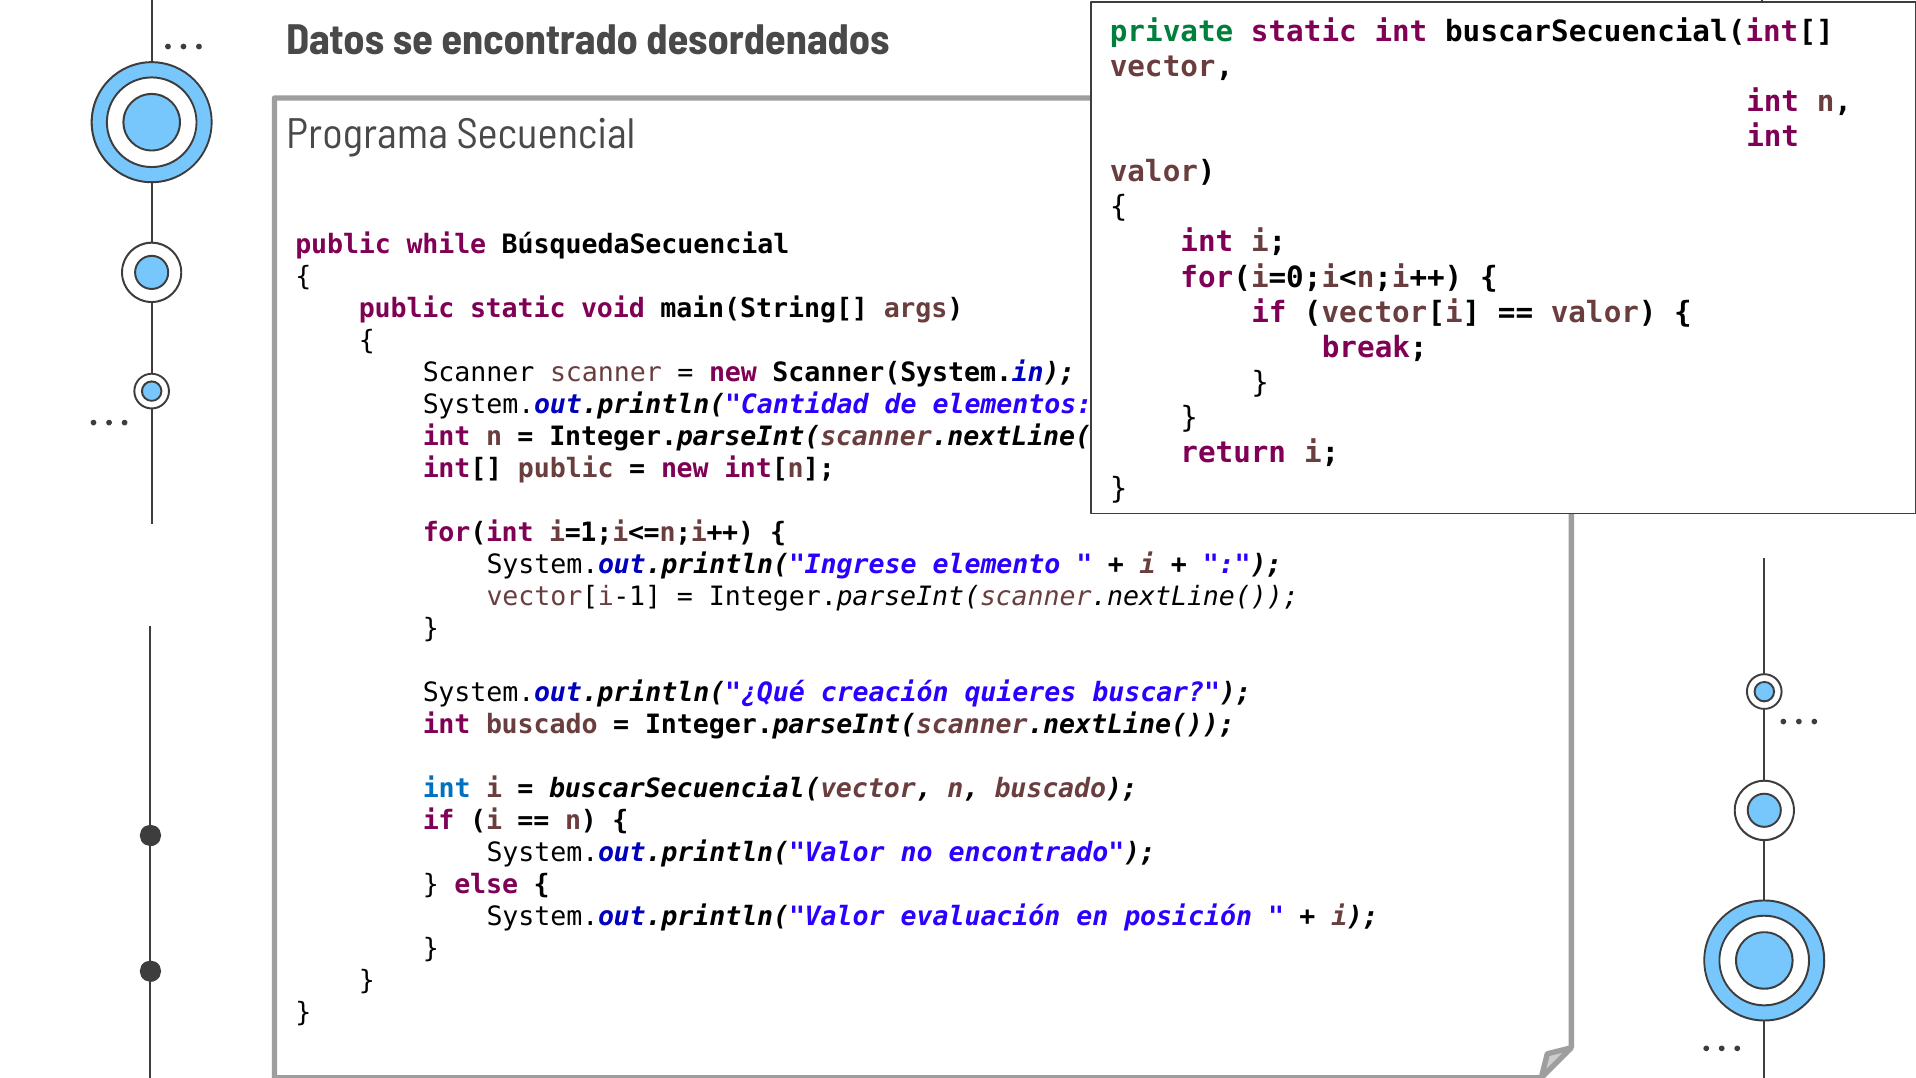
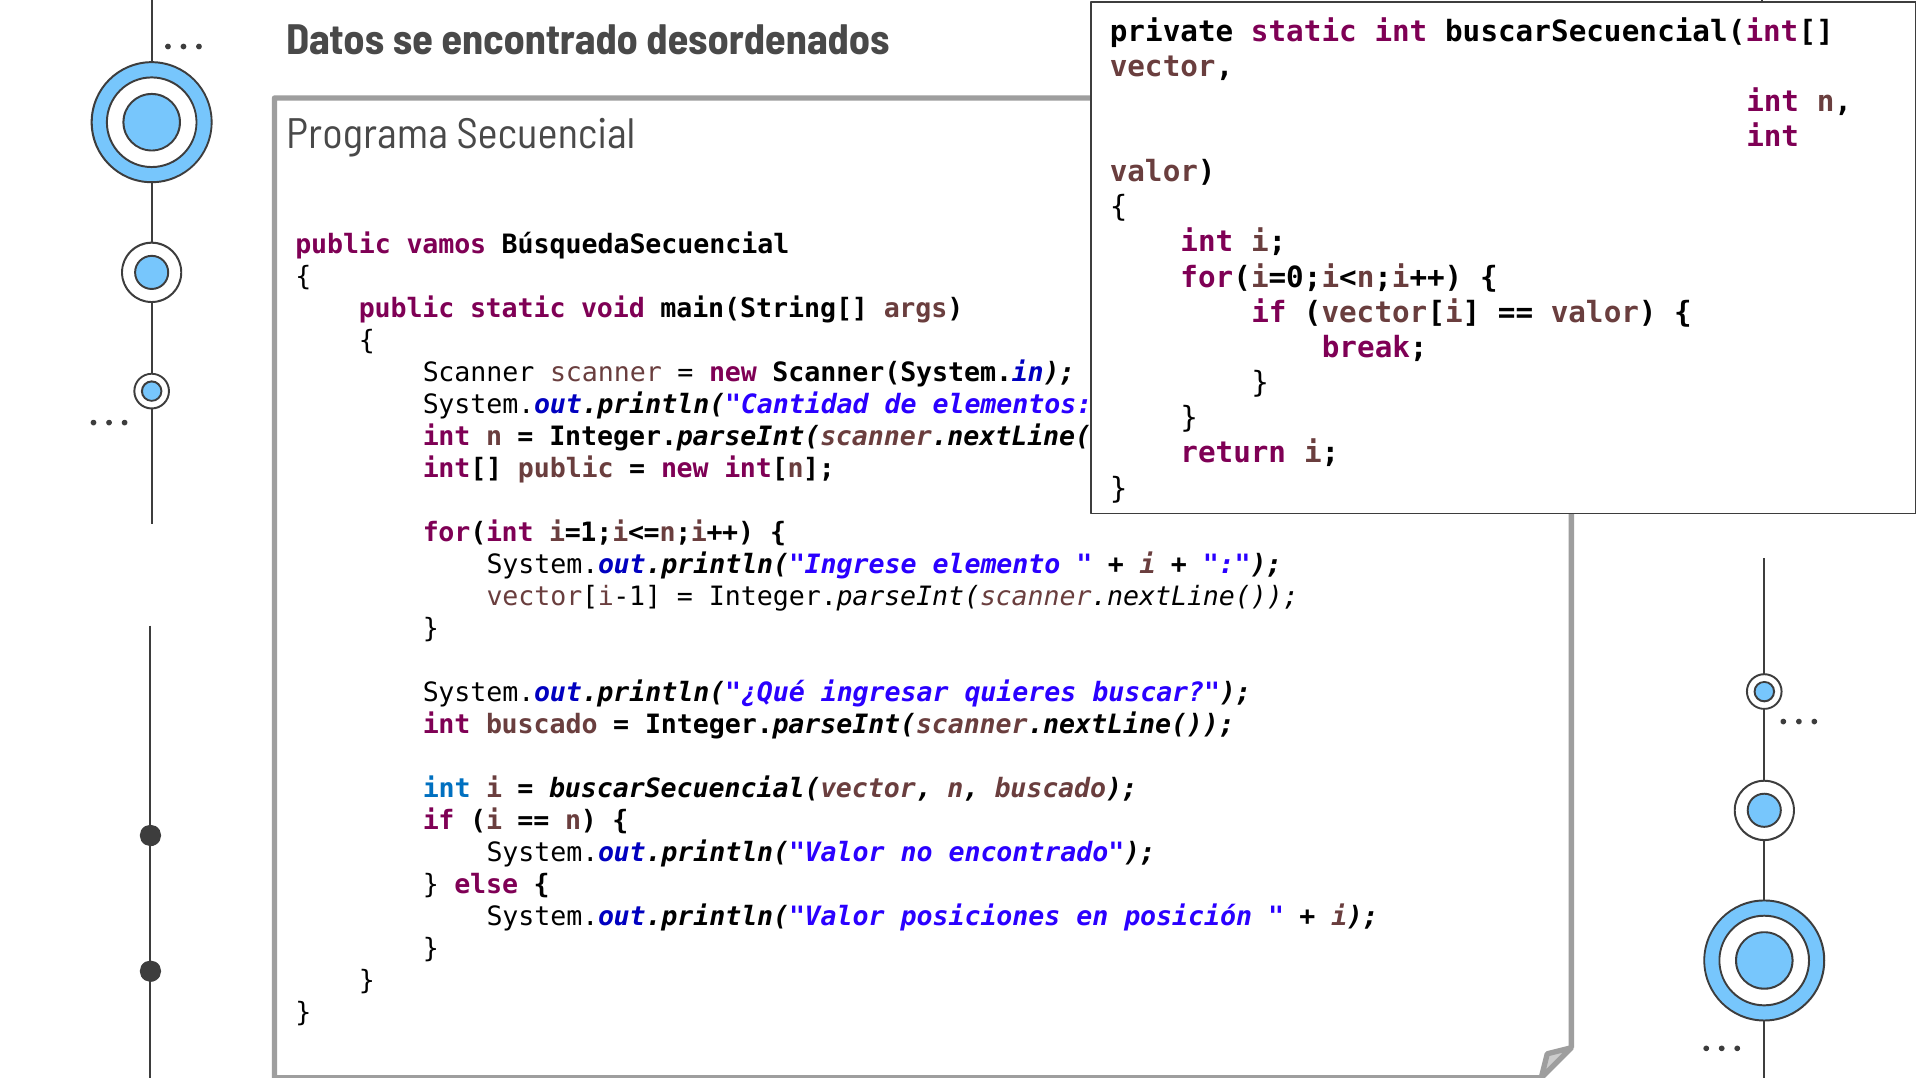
private colour: green -> black (1172, 31)
while: while -> vamos (446, 245)
creación: creación -> ingresar (885, 693)
evaluación: evaluación -> posiciones (981, 917)
